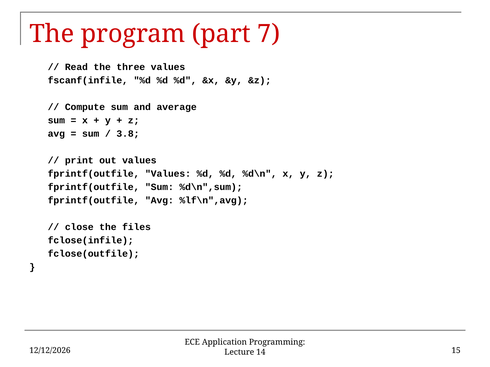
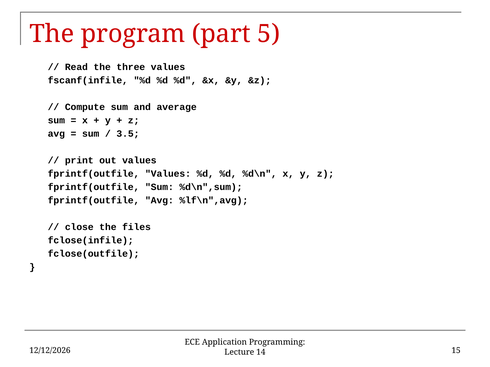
7: 7 -> 5 (269, 34)
3.8: 3.8 -> 3.5 (128, 134)
